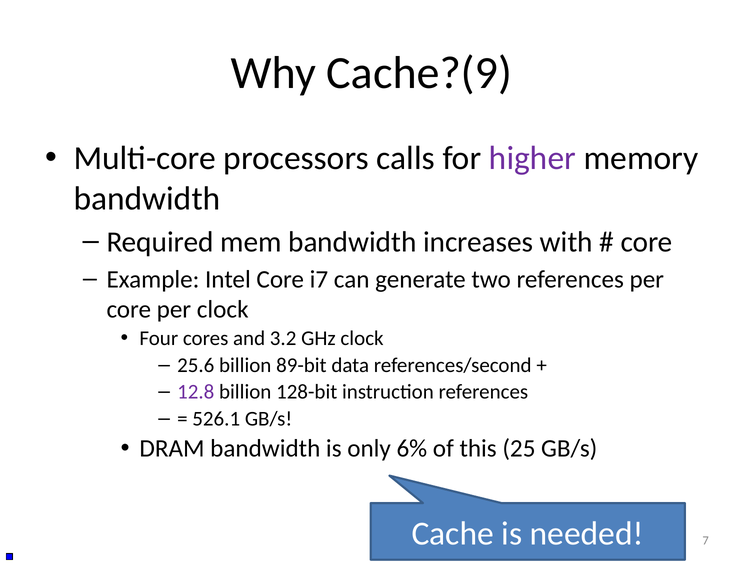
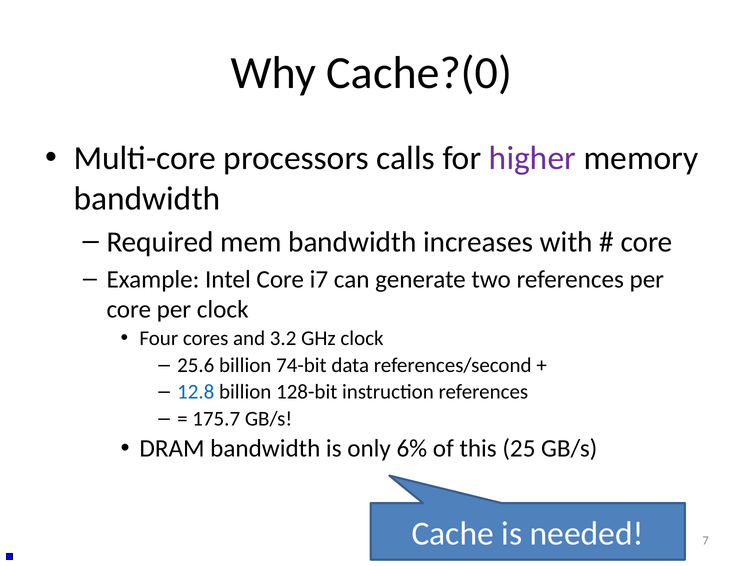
Cache?(9: Cache?(9 -> Cache?(0 (419, 73)
89-bit: 89-bit -> 74-bit (301, 365)
12.8 colour: purple -> blue (196, 392)
526.1: 526.1 -> 175.7 (216, 418)
